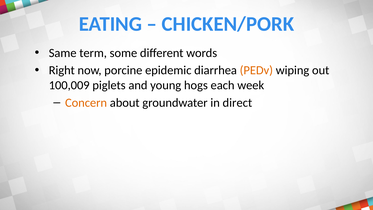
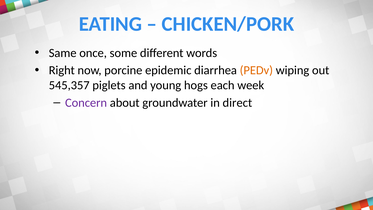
term: term -> once (93, 53)
100,009: 100,009 -> 545,357 (69, 85)
Concern colour: orange -> purple (86, 103)
